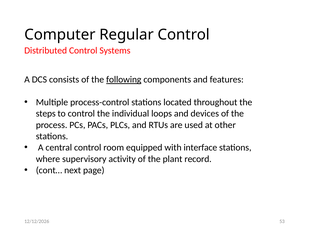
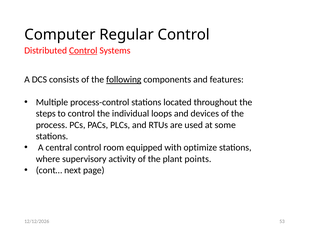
Control underline: none -> present (83, 50)
other: other -> some (225, 125)
interface: interface -> optimize (200, 147)
record: record -> points (198, 159)
